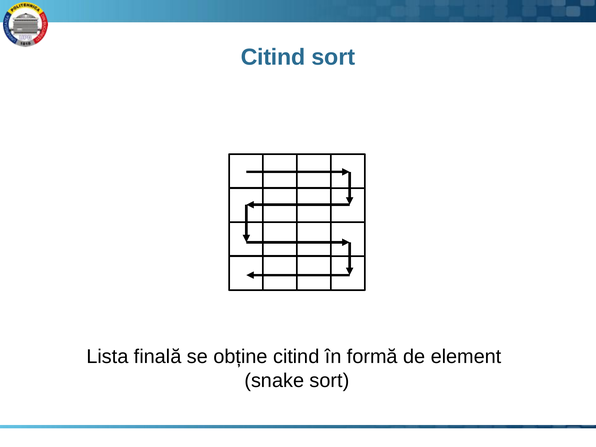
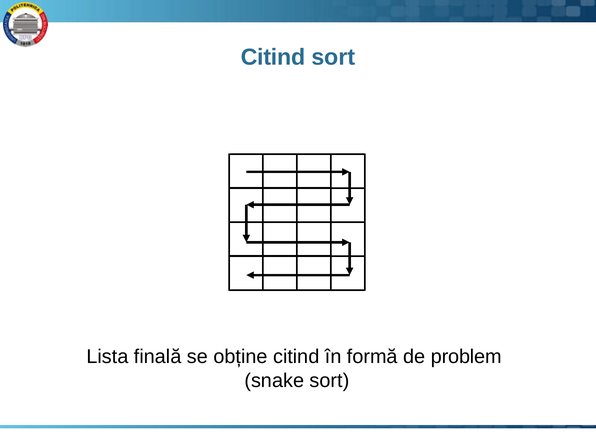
element: element -> problem (466, 357)
